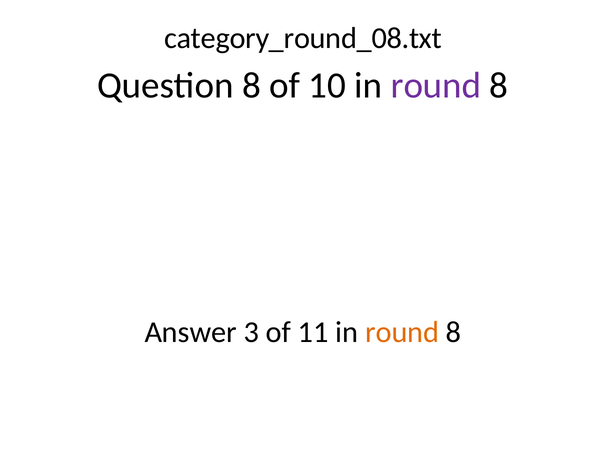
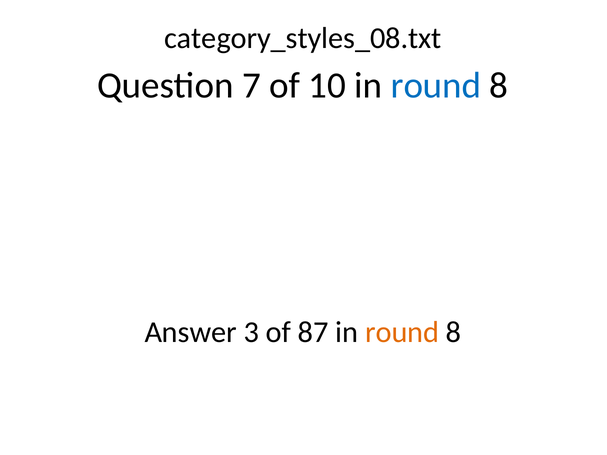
category_round_08.txt: category_round_08.txt -> category_styles_08.txt (303, 38)
Question 8: 8 -> 7 (251, 86)
round colour: purple -> blue (436, 86)
11: 11 -> 87 (313, 333)
